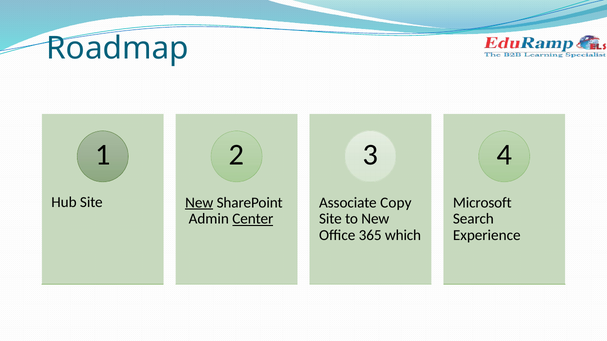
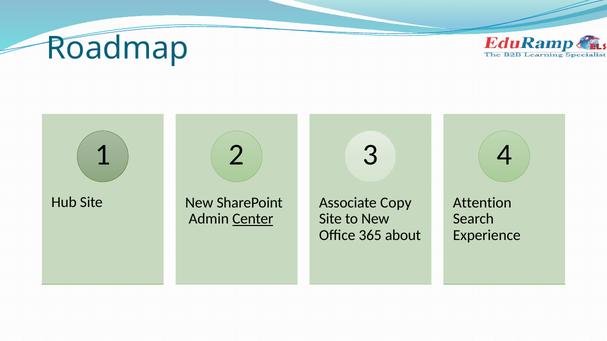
New underline: present -> none (199, 203)
Microsoft: Microsoft -> Attention (482, 203)
which: which -> about (403, 236)
